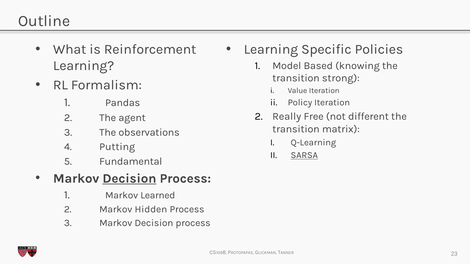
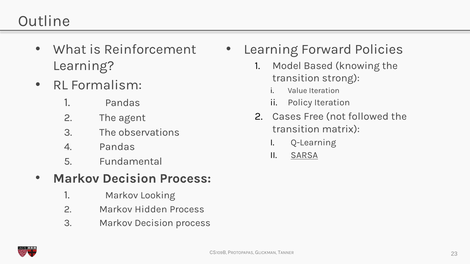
Specific: Specific -> Forward (326, 49)
Really: Really -> Cases (287, 117)
different: different -> followed (368, 117)
Putting: Putting -> Pandas (117, 147)
Decision underline: present -> none (129, 179)
Learned: Learned -> Looking (158, 196)
